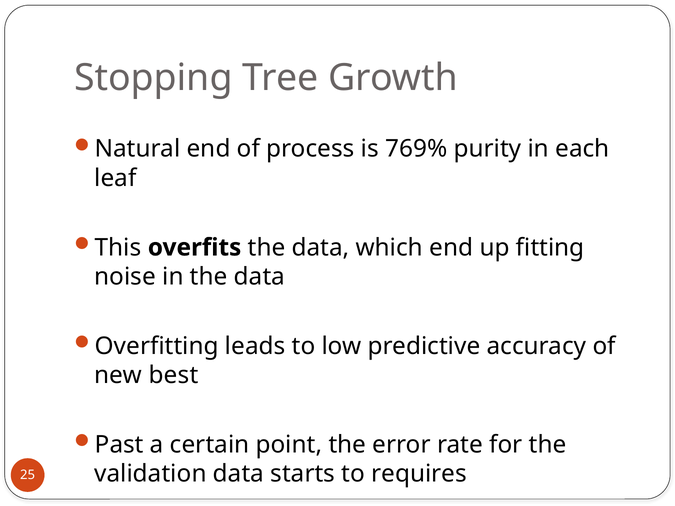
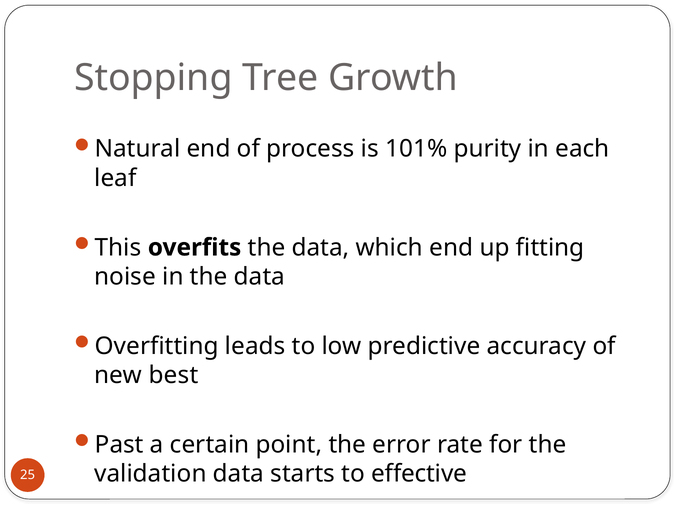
769%: 769% -> 101% (416, 149)
requires: requires -> effective (419, 474)
